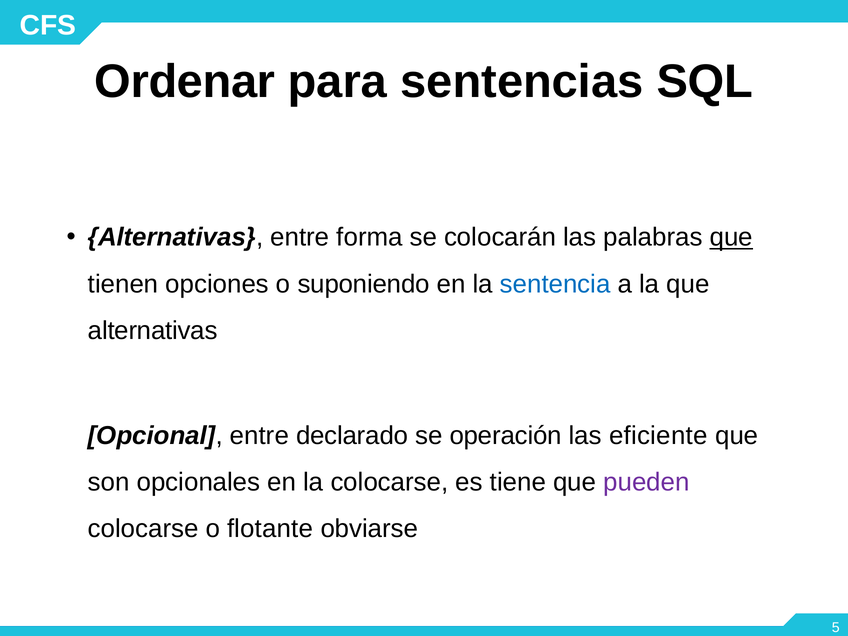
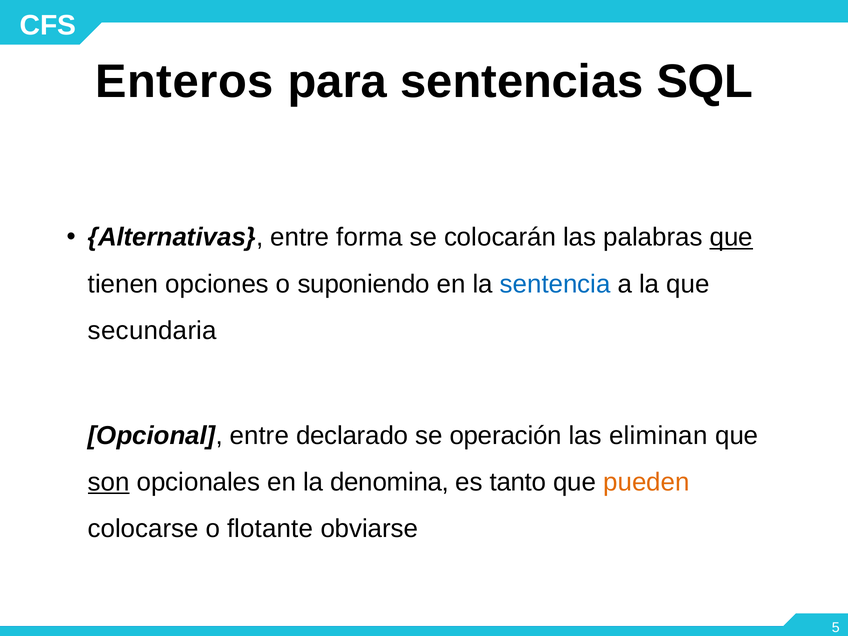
Ordenar: Ordenar -> Enteros (184, 82)
alternativas: alternativas -> secundaria (152, 331)
eficiente: eficiente -> eliminan (658, 436)
son underline: none -> present (109, 482)
la colocarse: colocarse -> denomina (390, 482)
tiene: tiene -> tanto (518, 482)
pueden colour: purple -> orange (646, 482)
